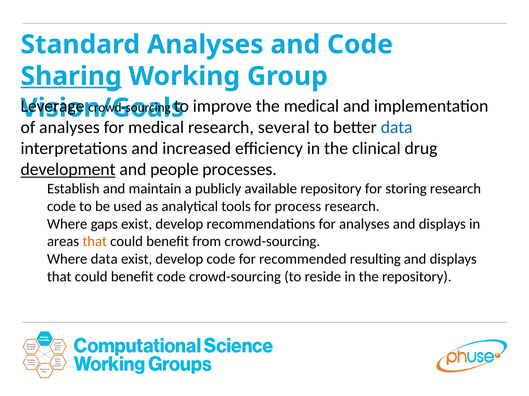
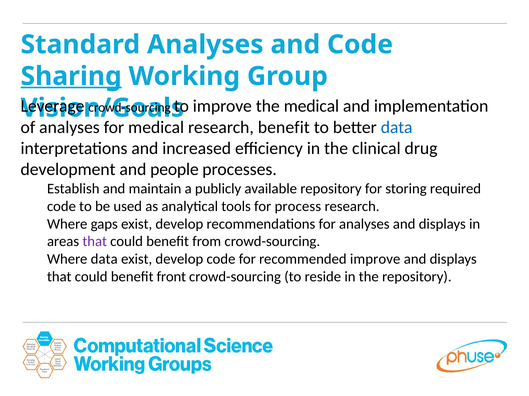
research several: several -> benefit (284, 127)
development underline: present -> none (68, 170)
storing research: research -> required (455, 189)
that colour: orange -> purple (95, 242)
recommended resulting: resulting -> improve (375, 260)
benefit code: code -> front (171, 277)
